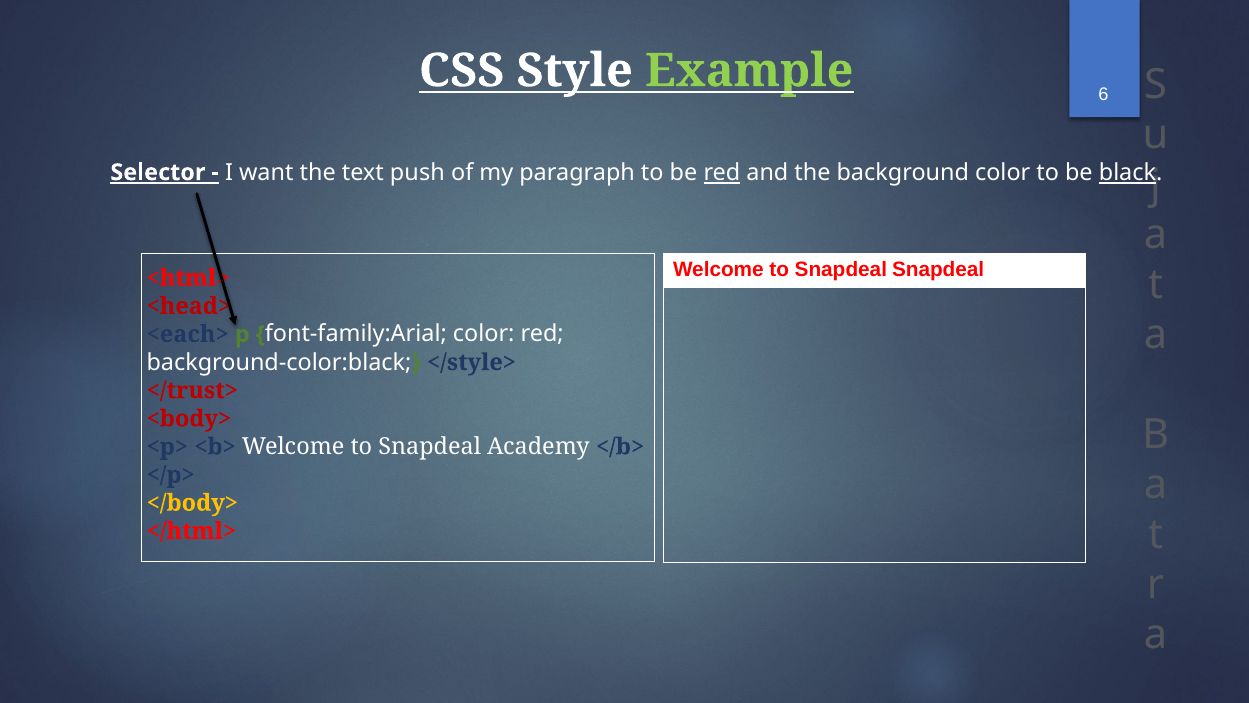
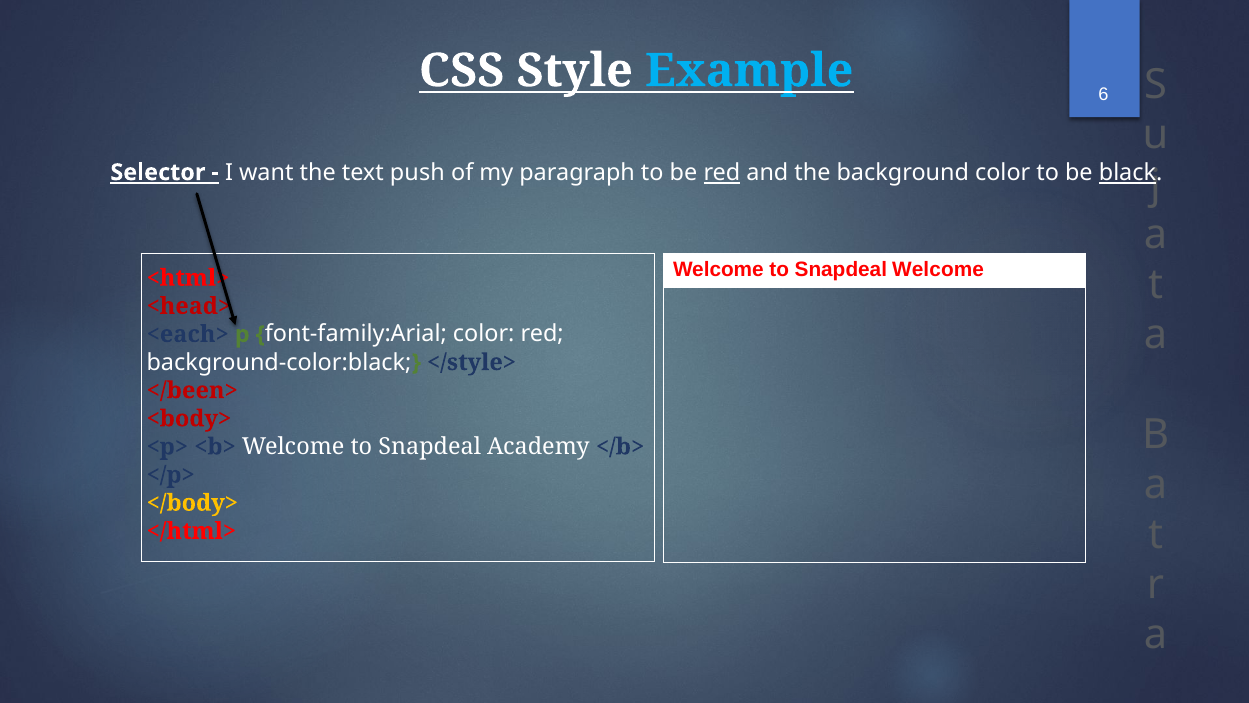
Example colour: light green -> light blue (749, 71)
Snapdeal Snapdeal: Snapdeal -> Welcome (938, 270)
</trust>: </trust> -> </been> (192, 390)
